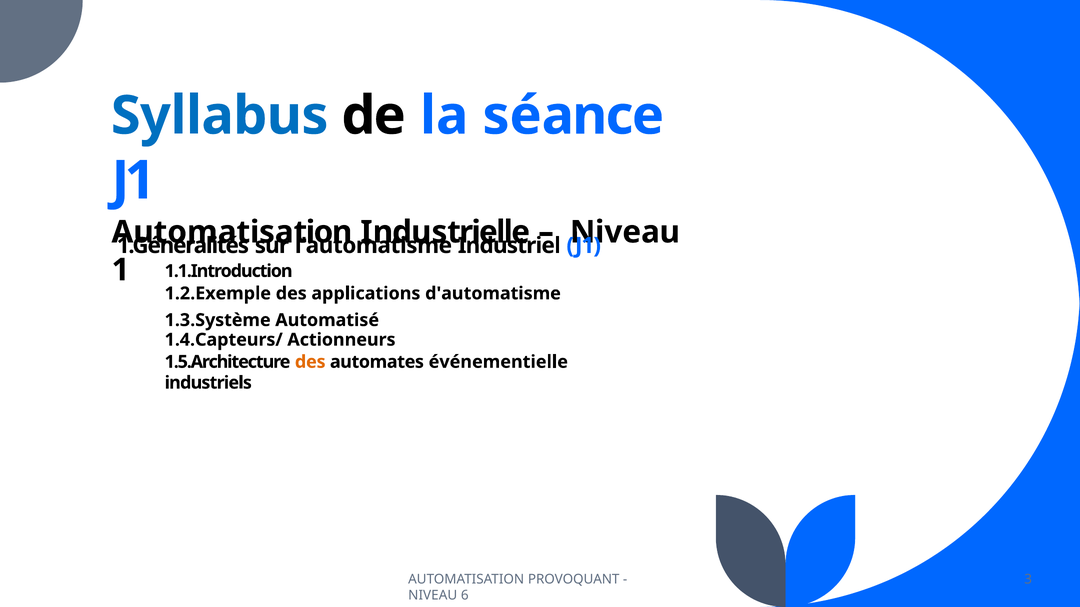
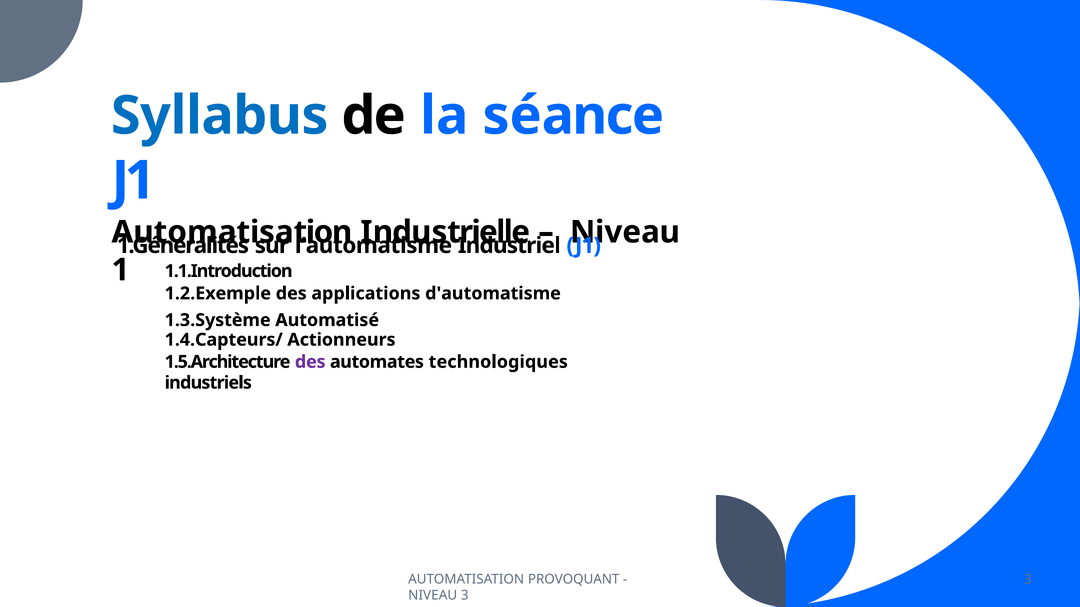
des colour: orange -> purple (310, 362)
événementielle: événementielle -> technologiques (498, 362)
NIVEAU 6: 6 -> 3 (465, 596)
